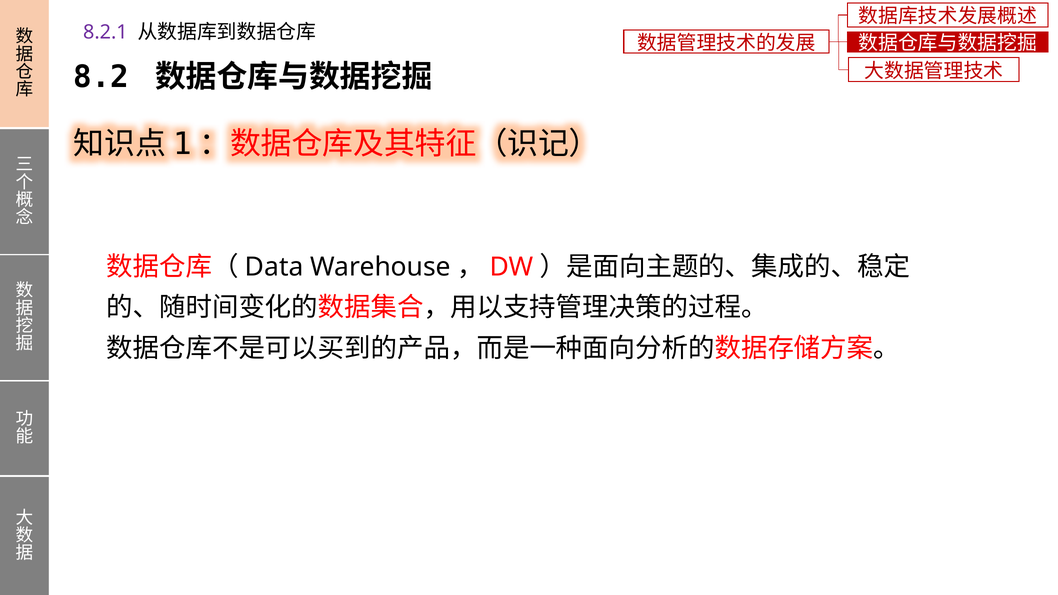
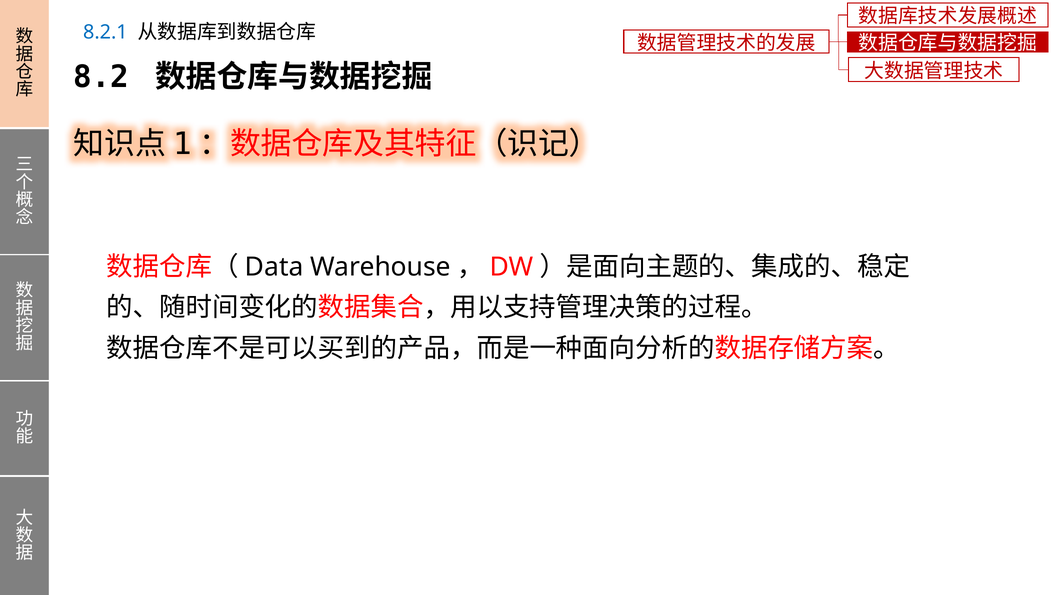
8.2.1 colour: purple -> blue (105, 32)
